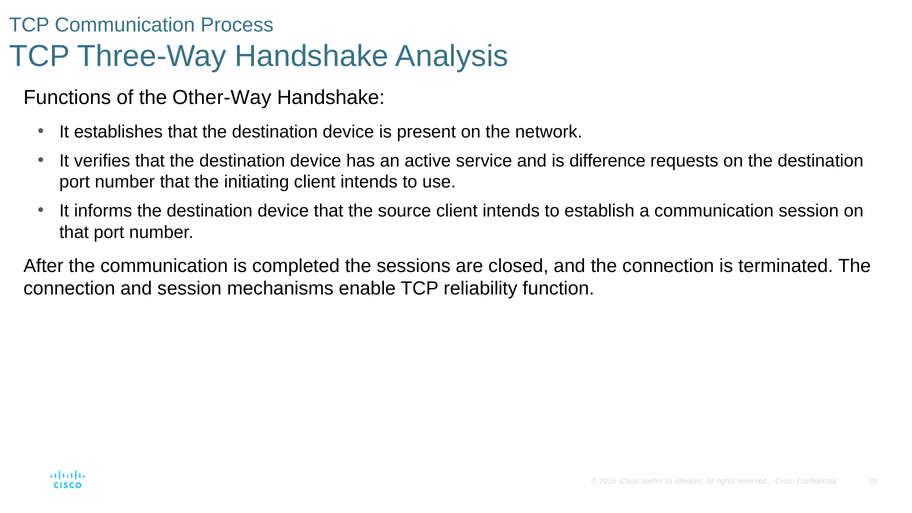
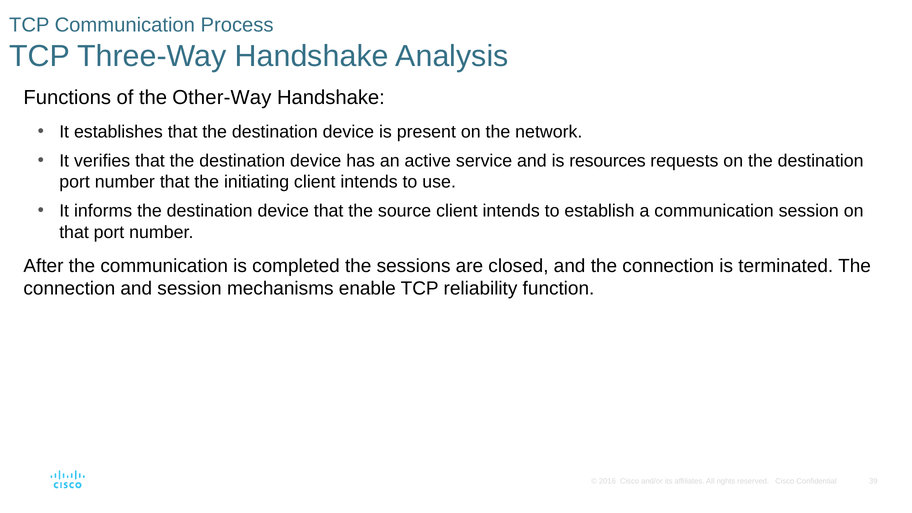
difference: difference -> resources (608, 161)
